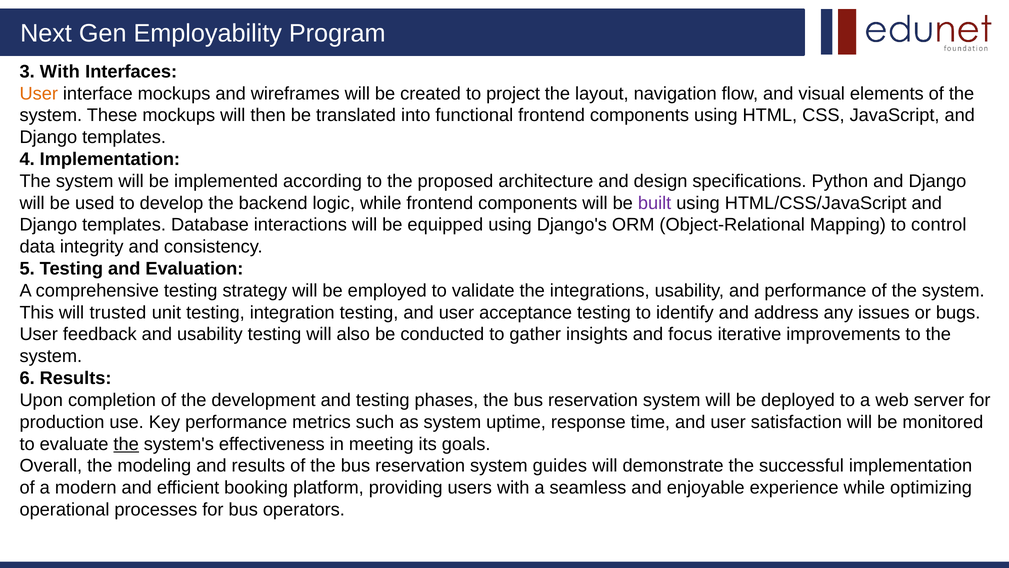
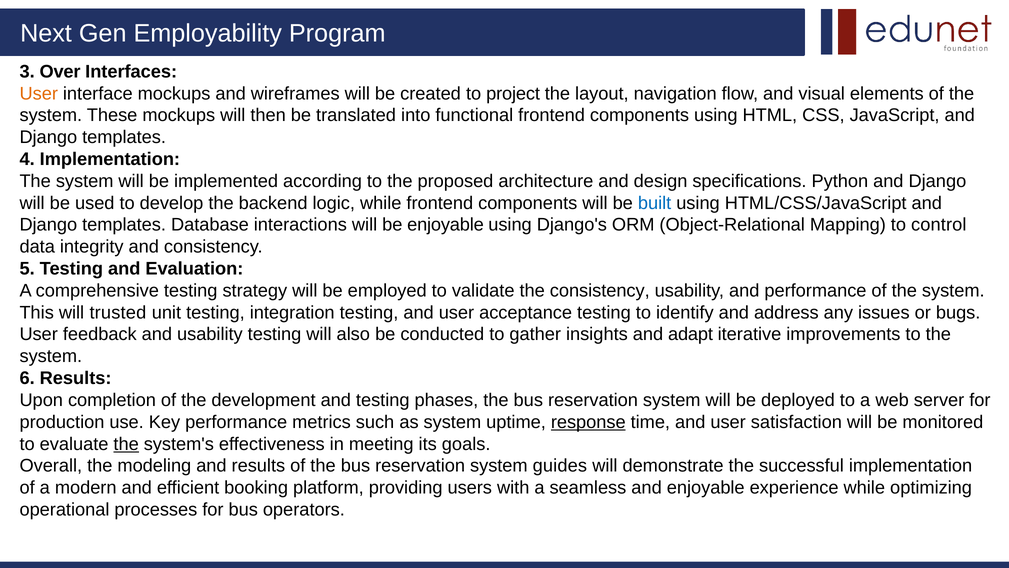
3 With: With -> Over (60, 72)
built colour: purple -> blue (655, 203)
be equipped: equipped -> enjoyable (445, 225)
the integrations: integrations -> consistency (600, 290)
focus: focus -> adapt (690, 334)
response underline: none -> present (588, 422)
